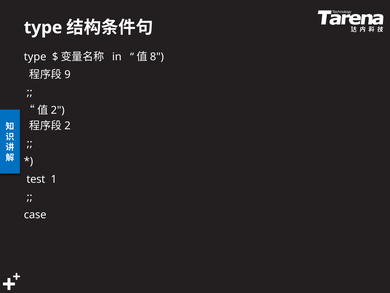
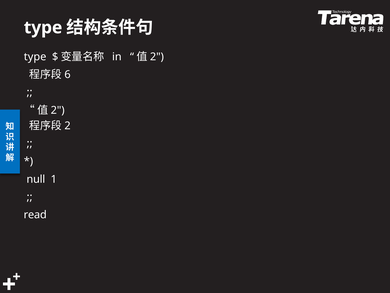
8: 8 -> 2 (157, 57)
9: 9 -> 6 (67, 74)
test: test -> null (36, 179)
case: case -> read (35, 214)
